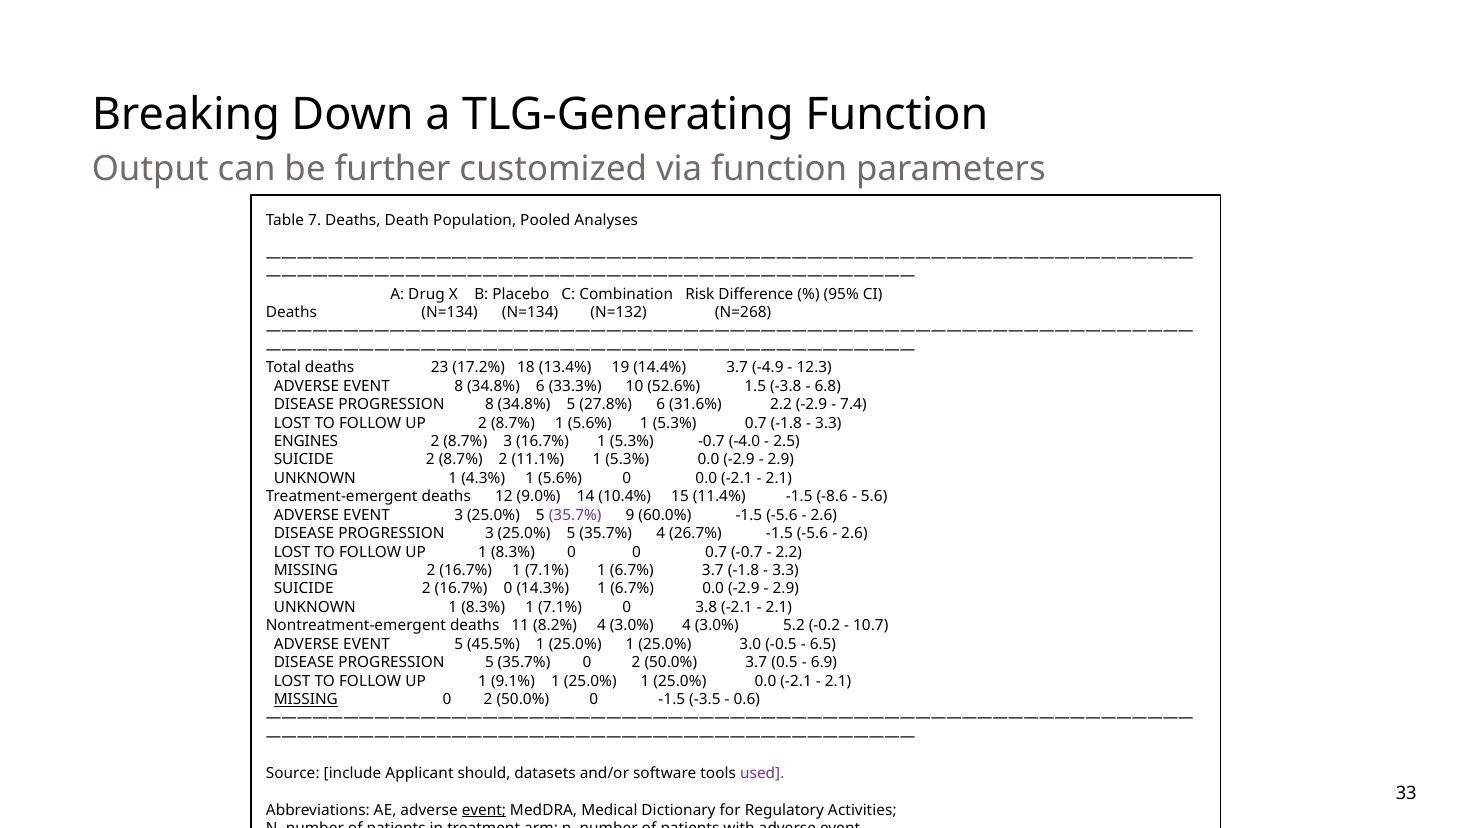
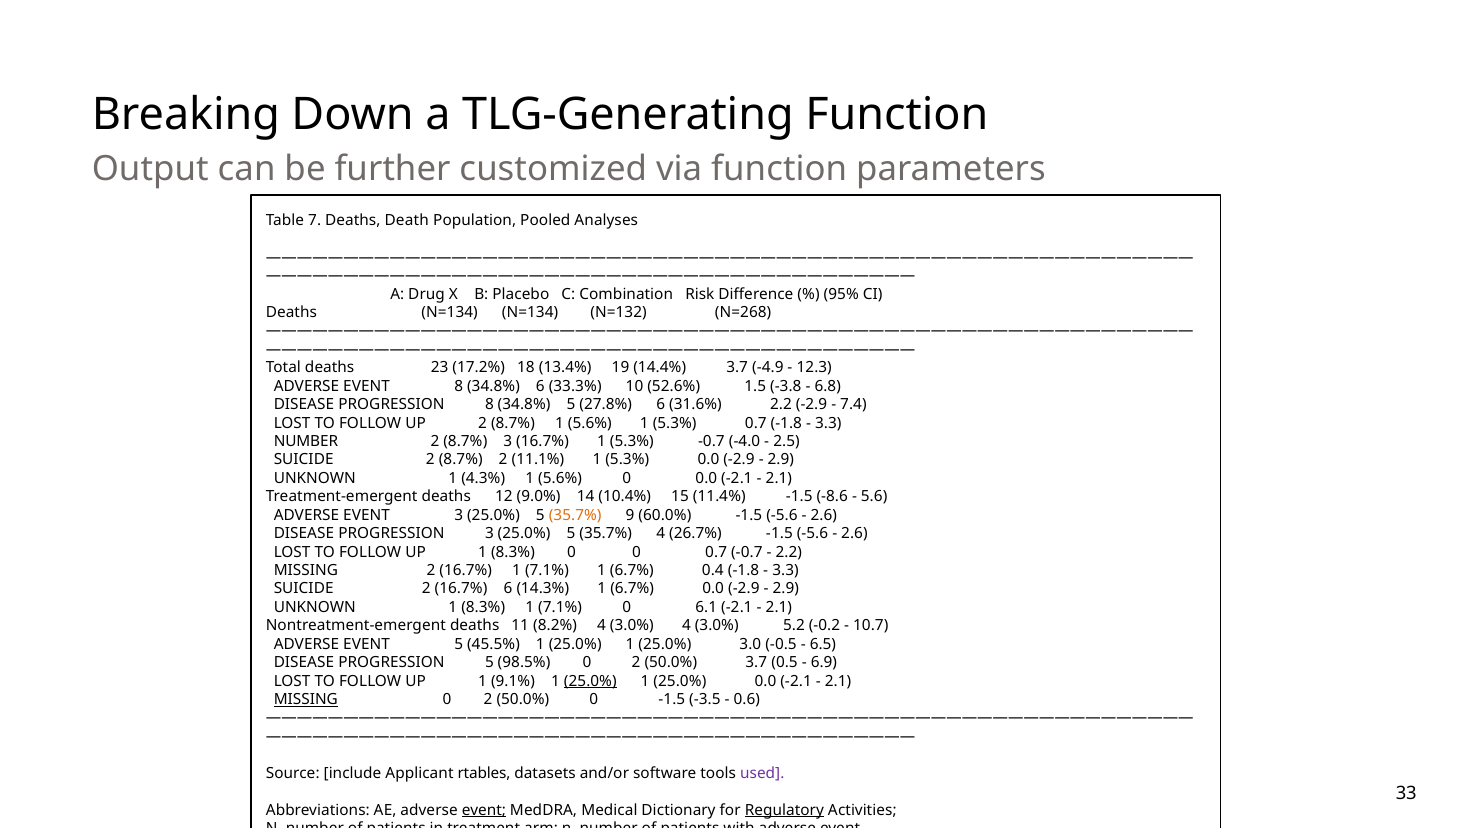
ENGINES: ENGINES -> NUMBER (306, 441)
35.7% colour: purple -> orange (575, 515)
6.7% 3.7: 3.7 -> 0.4 (713, 570)
16.7% 0: 0 -> 6 (508, 589)
3.8: 3.8 -> 6.1 (706, 607)
PROGRESSION 5 35.7%: 35.7% -> 98.5% (524, 663)
25.0% underline: none -> present (590, 681)
should: should -> rtables (484, 773)
Regulatory underline: none -> present (784, 810)
